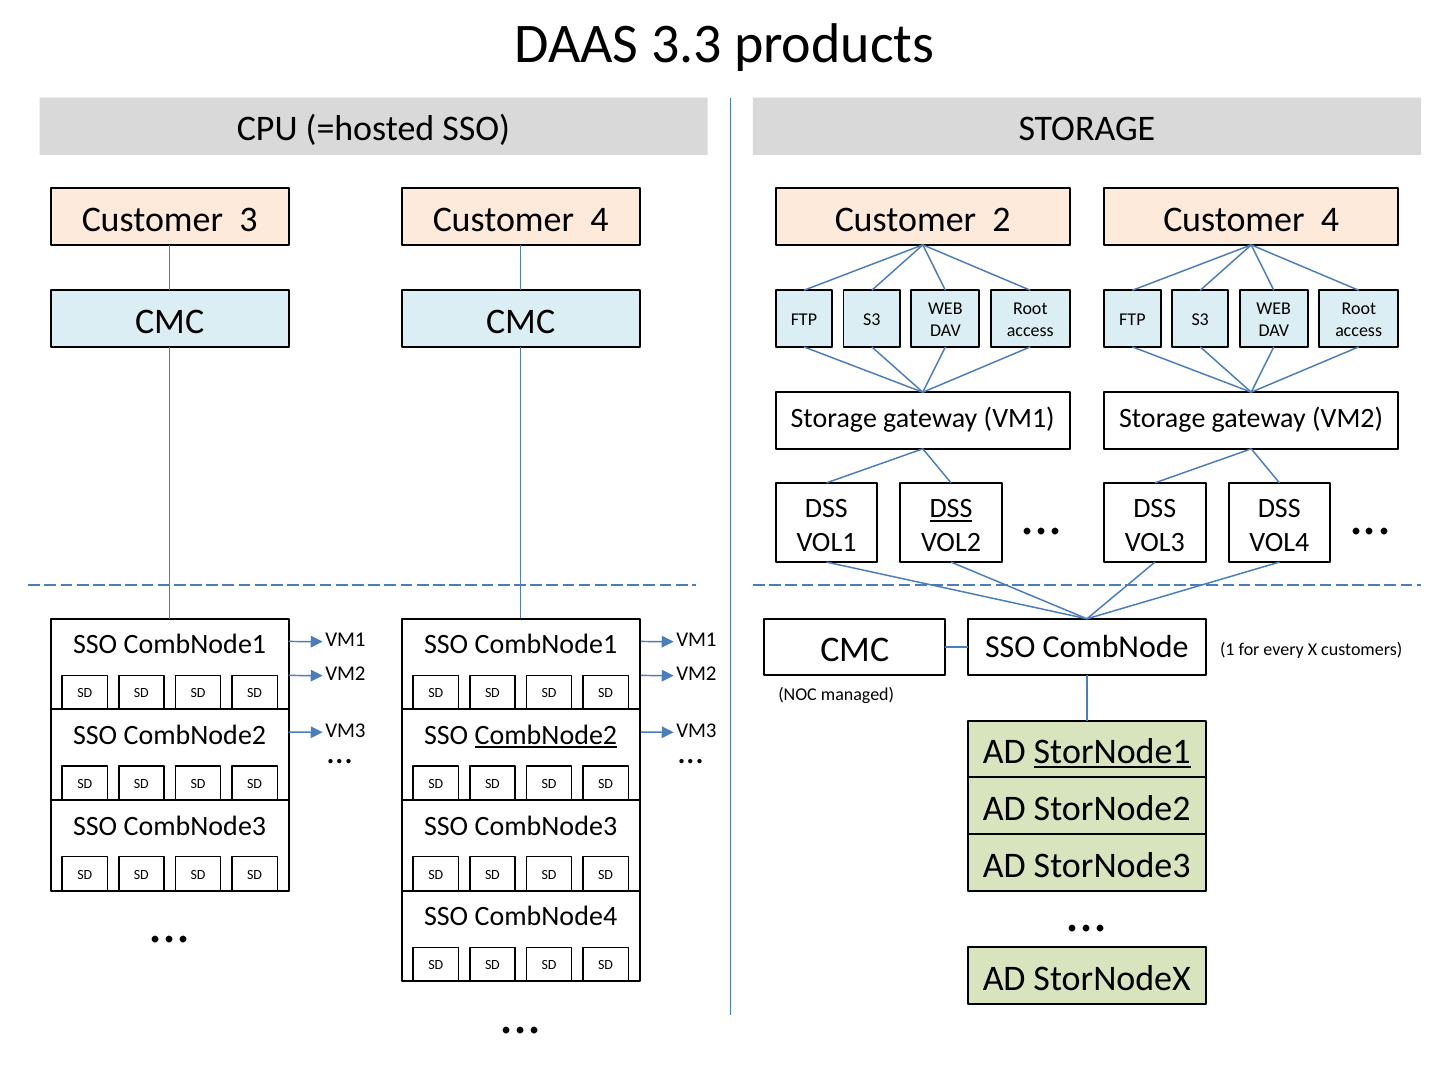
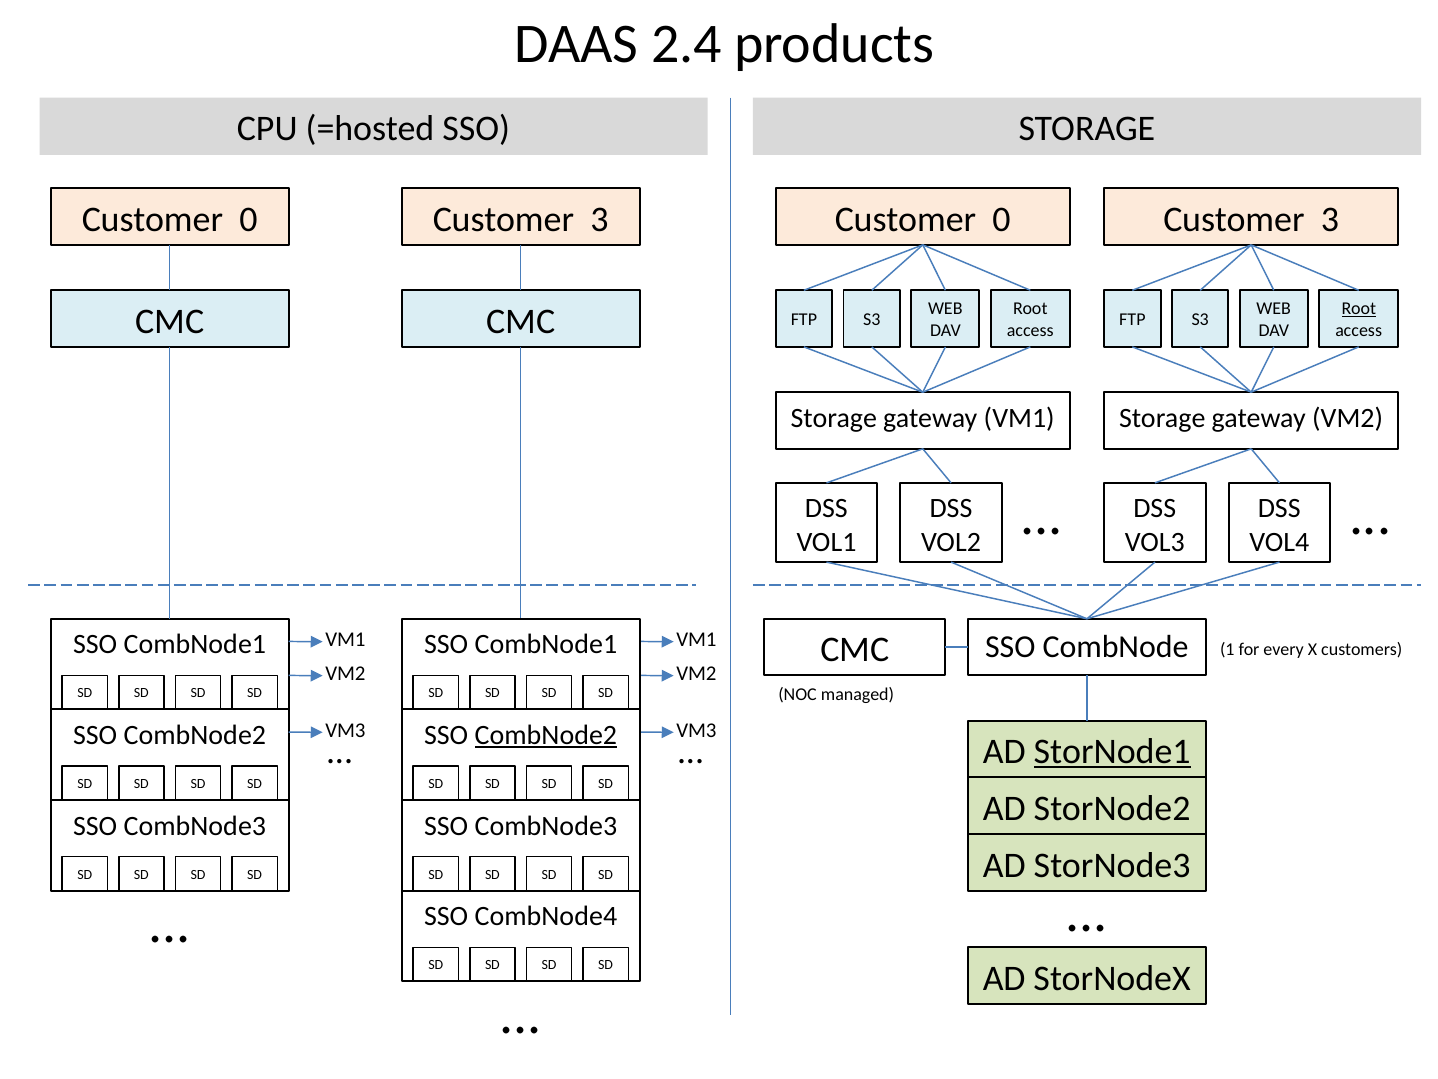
3.3: 3.3 -> 2.4 (686, 44)
3: 3 -> 0 (248, 219)
4: 4 -> 3 (599, 219)
2: 2 -> 0 (1002, 219)
4: 4 -> 3 (1330, 219)
Root underline: none -> present (1359, 309)
DSS underline: present -> none (951, 508)
